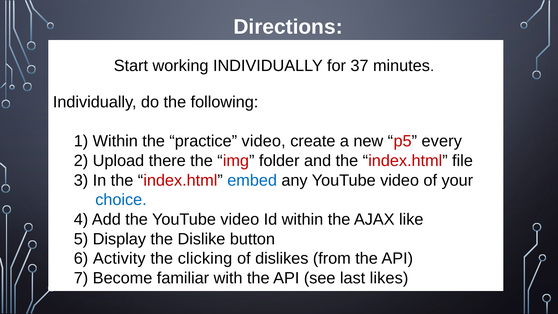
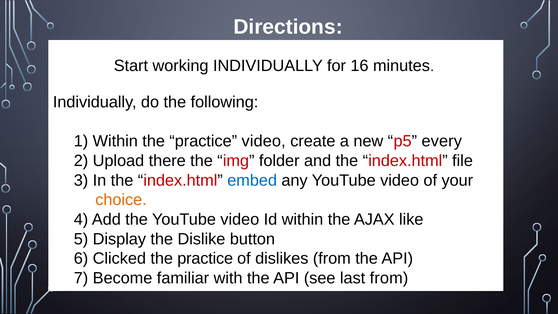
37: 37 -> 16 (359, 66)
choice colour: blue -> orange (121, 200)
Activity: Activity -> Clicked (119, 258)
clicking: clicking -> practice (205, 258)
last likes: likes -> from (389, 278)
